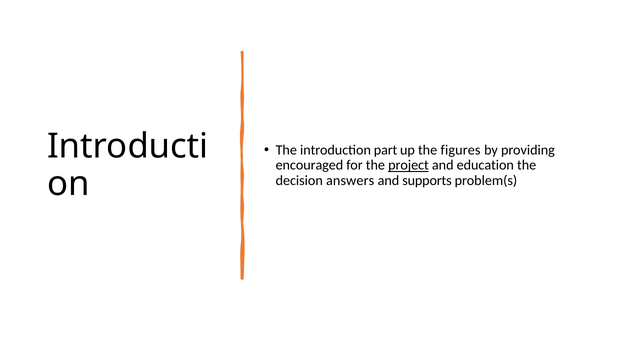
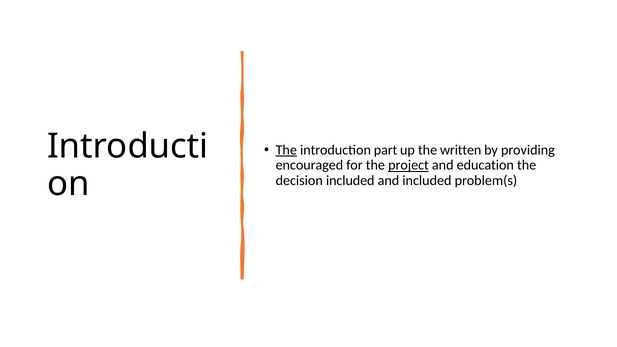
The underline: none -> present (286, 150)
figures: figures -> written (461, 150)
decision answers: answers -> included (350, 181)
and supports: supports -> included (427, 181)
